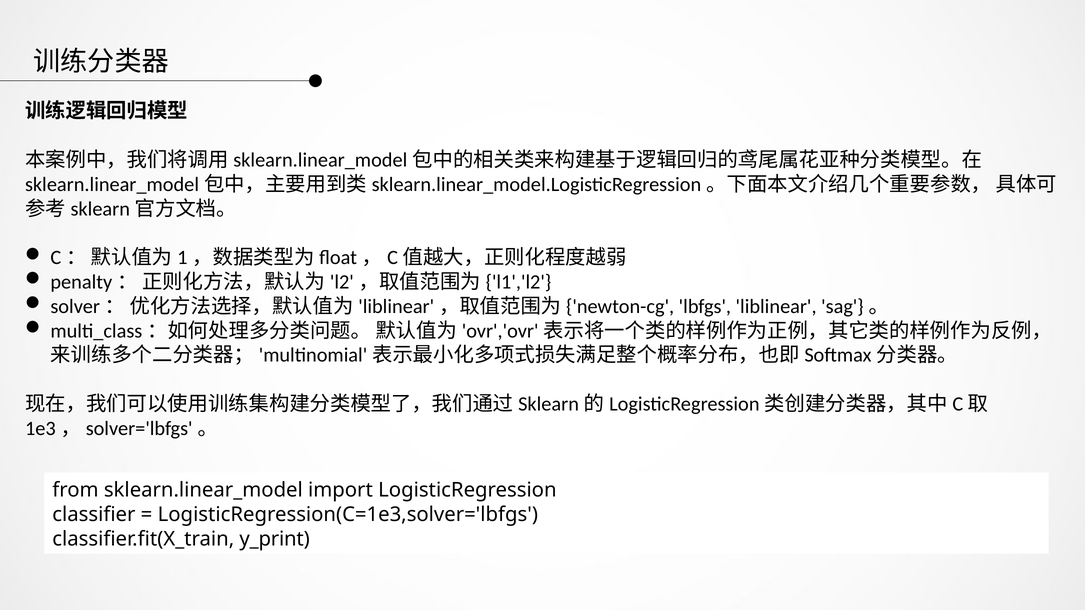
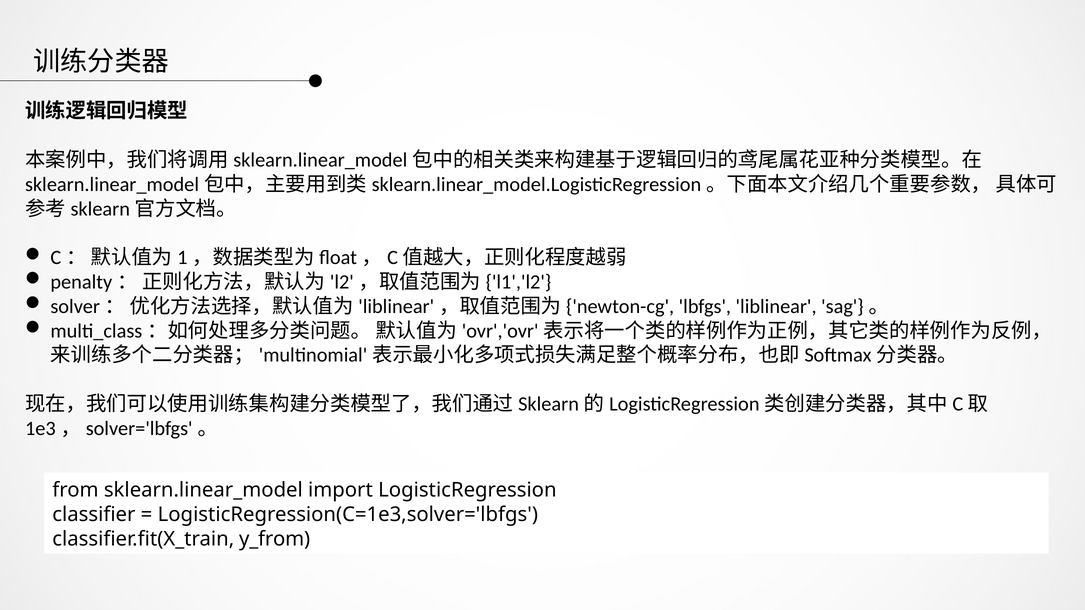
y_print: y_print -> y_from (275, 539)
